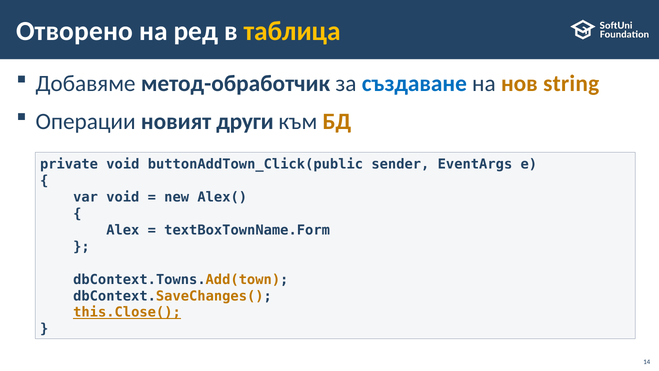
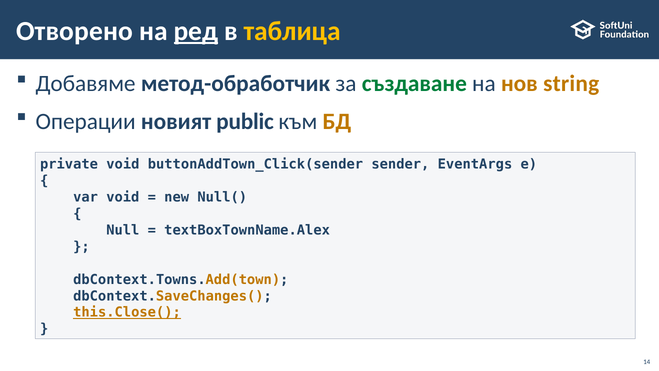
ред underline: none -> present (196, 31)
създаване colour: blue -> green (414, 84)
други: други -> public (245, 121)
buttonAddTown_Click(public: buttonAddTown_Click(public -> buttonAddTown_Click(sender (255, 164)
Alex(: Alex( -> Null( (222, 197)
Alex: Alex -> Null (123, 230)
textBoxTownName.Form: textBoxTownName.Form -> textBoxTownName.Alex (247, 230)
